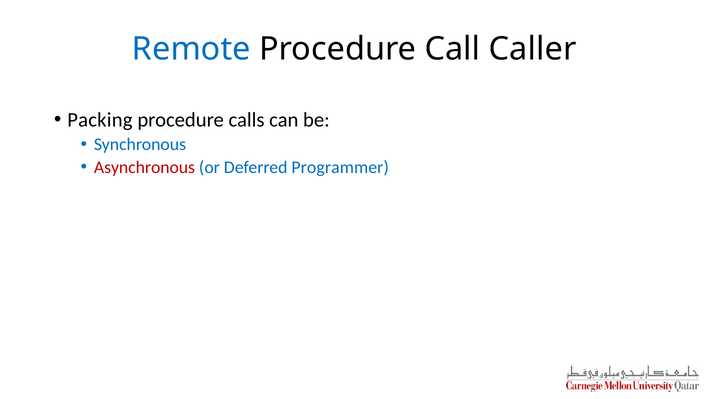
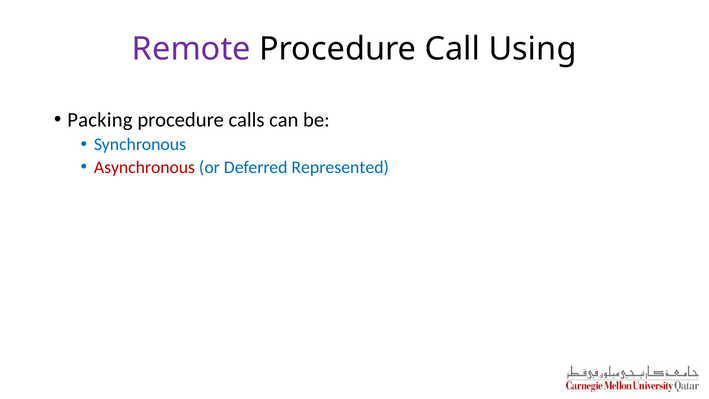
Remote colour: blue -> purple (191, 49)
Caller: Caller -> Using (533, 49)
Programmer: Programmer -> Represented (340, 167)
